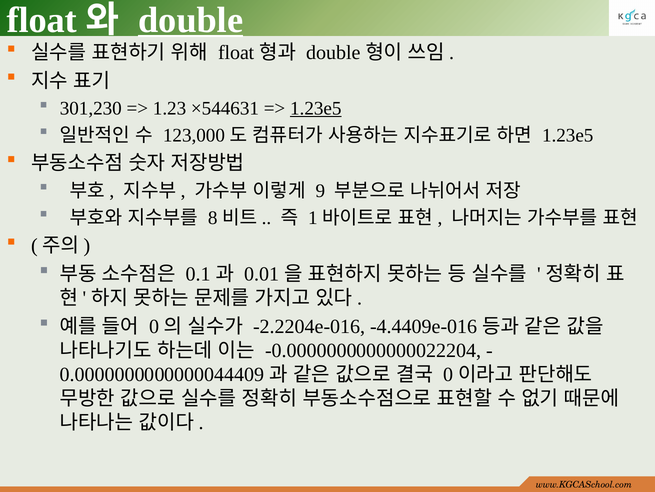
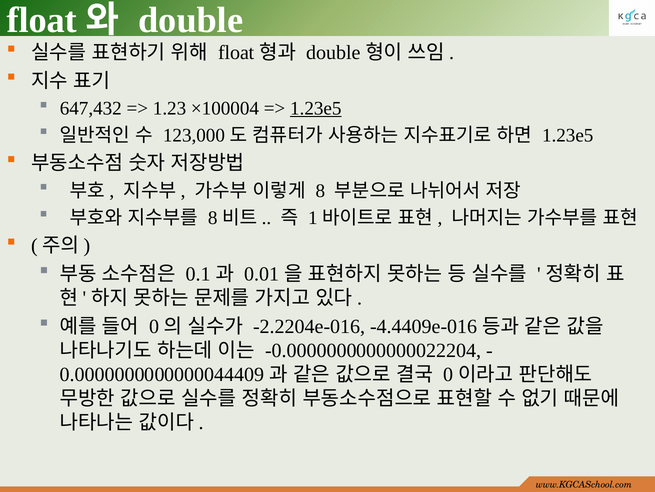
double underline: present -> none (191, 20)
301,230: 301,230 -> 647,432 (91, 108)
×544631: ×544631 -> ×100004 (225, 108)
9: 9 -> 8 (320, 190)
